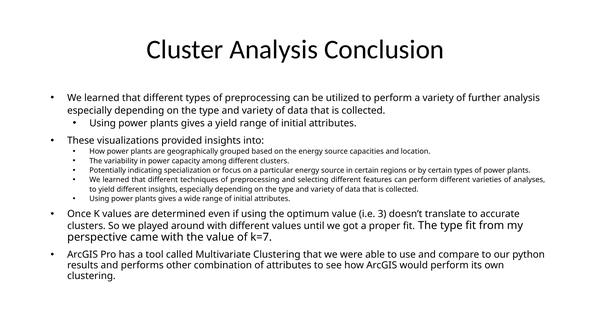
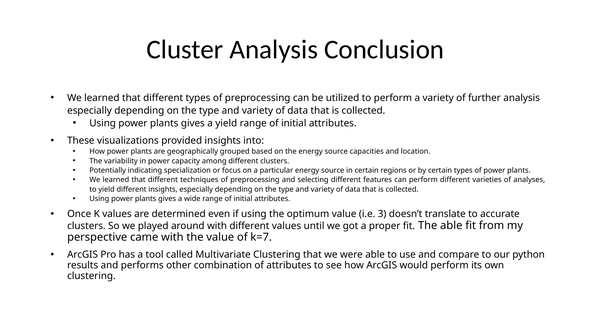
fit The type: type -> able (451, 226)
